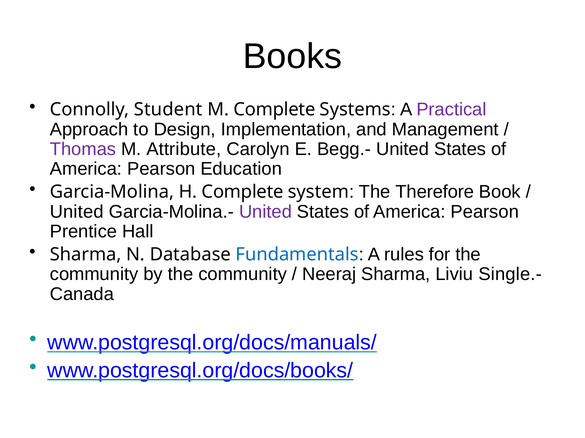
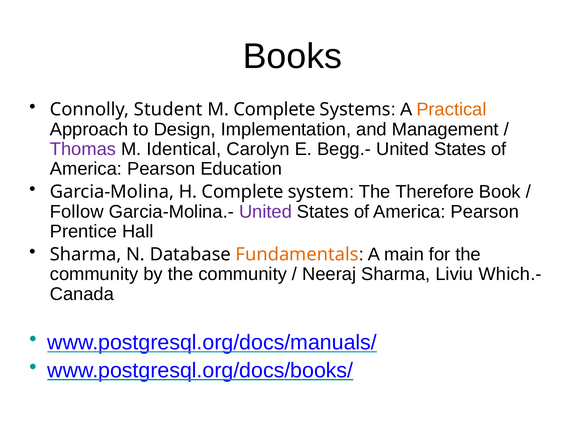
Practical colour: purple -> orange (451, 110)
Attribute: Attribute -> Identical (184, 149)
United: United -> Follow (77, 212)
Fundamentals colour: blue -> orange (297, 255)
rules: rules -> main (404, 255)
Single.-: Single.- -> Which.- (510, 275)
